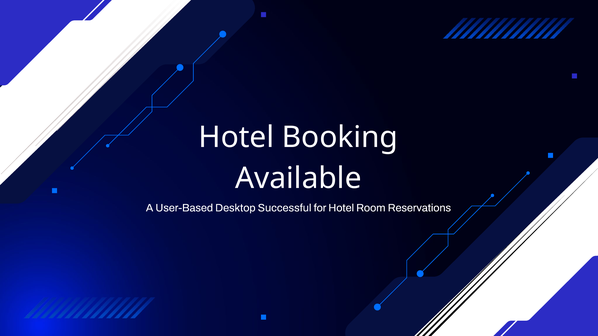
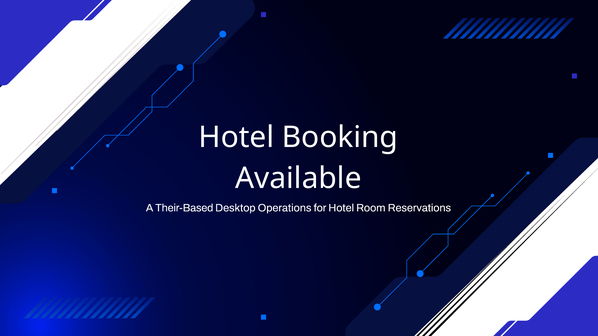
User-Based: User-Based -> Their-Based (184, 208)
Successful: Successful -> Operations (285, 208)
